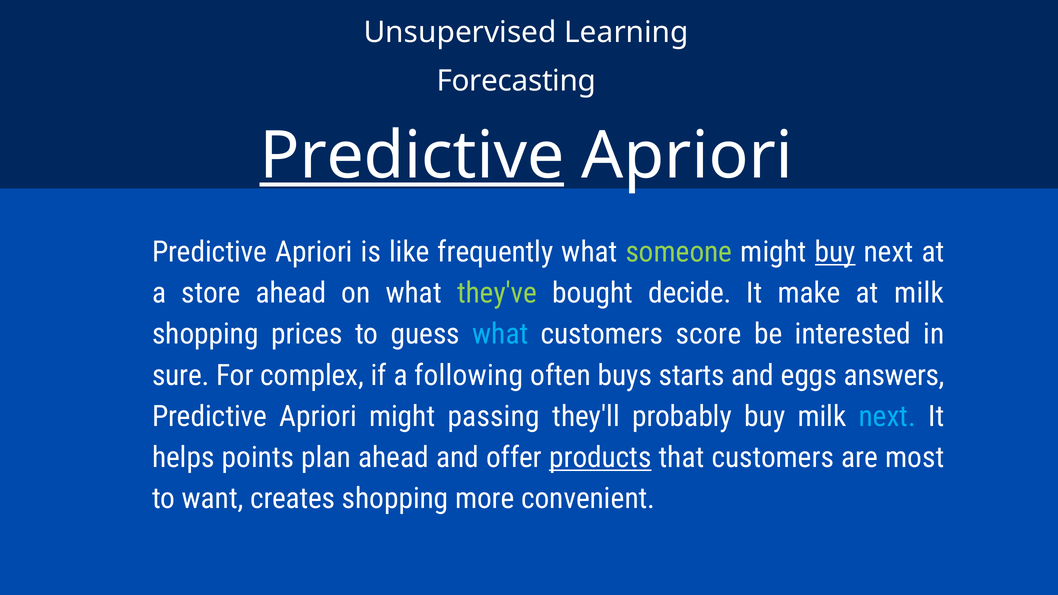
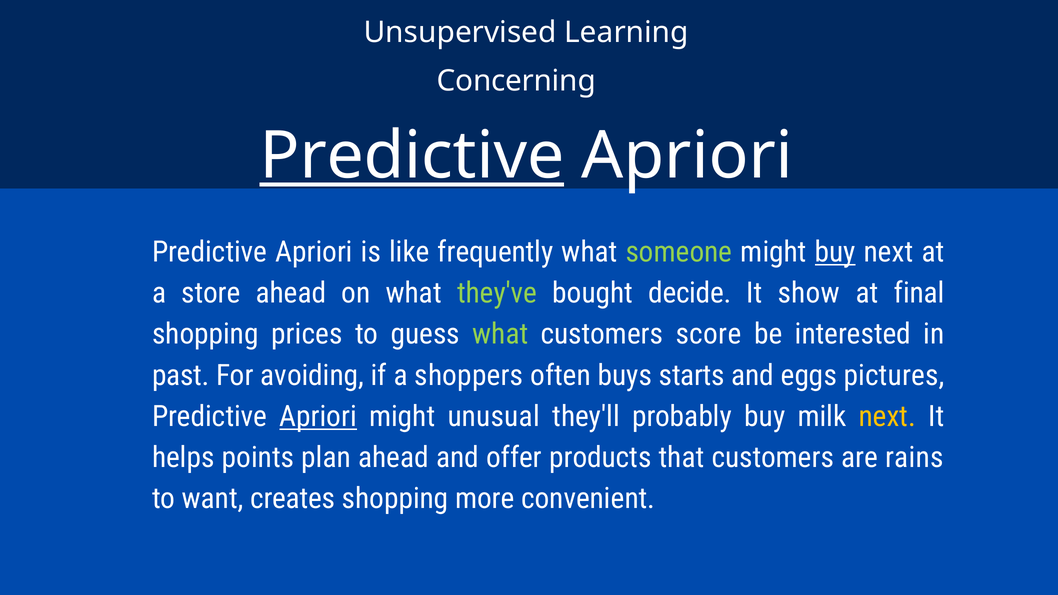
Forecasting: Forecasting -> Concerning (516, 81)
make: make -> show (809, 293)
at milk: milk -> final (919, 293)
what colour: light blue -> light green (500, 334)
sure: sure -> past (181, 375)
complex: complex -> avoiding (312, 375)
following: following -> shoppers (469, 375)
answers: answers -> pictures (894, 375)
Apriori underline: none -> present (318, 417)
passing: passing -> unusual (494, 417)
next colour: light blue -> yellow (887, 417)
products underline: present -> none (600, 458)
most: most -> rains (915, 458)
